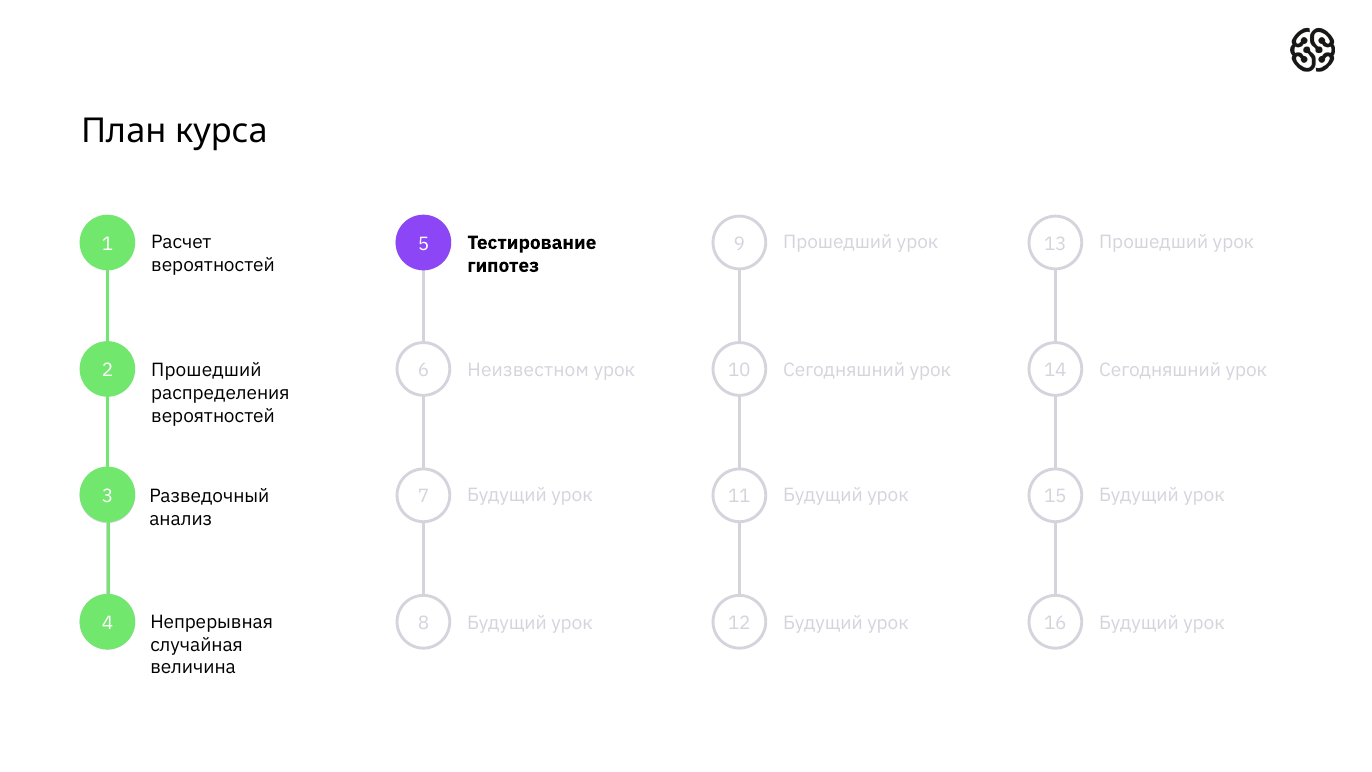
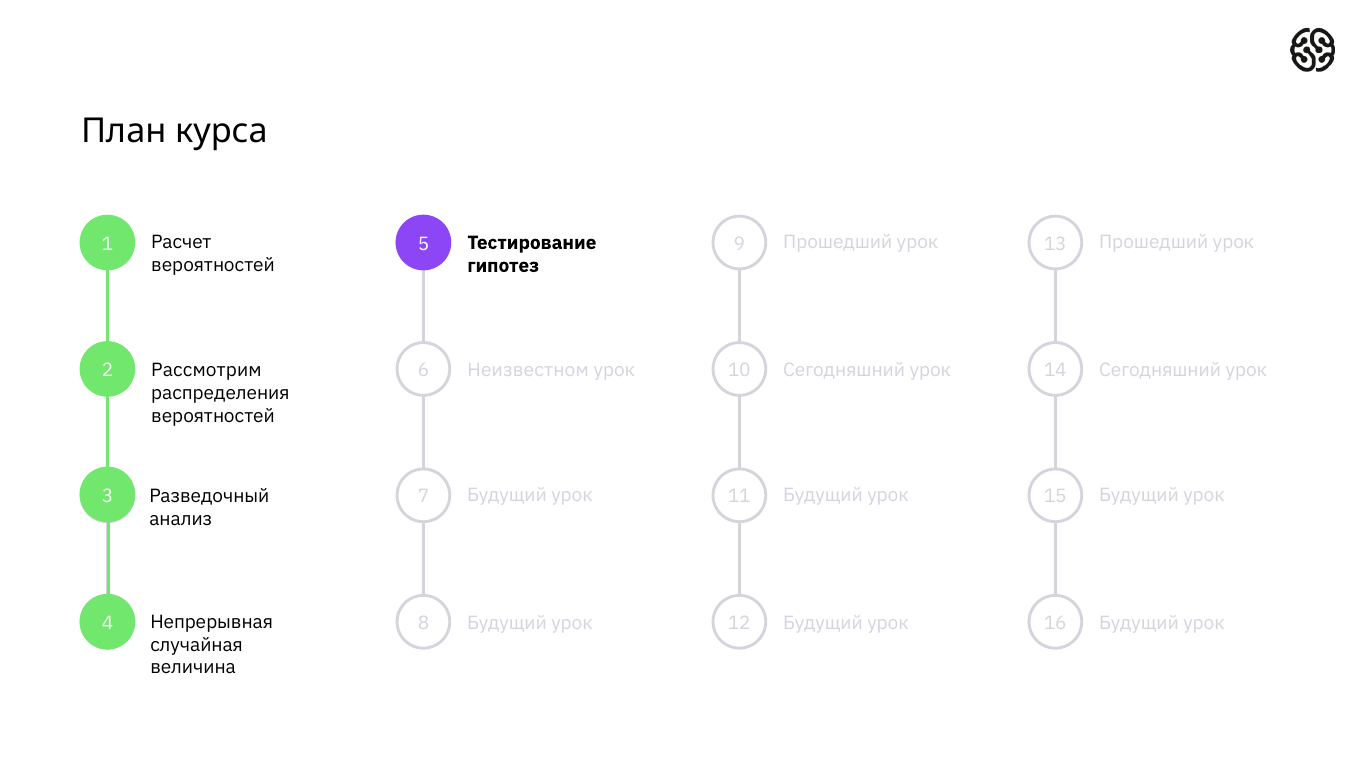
Прошедший: Прошедший -> Рассмотрим (206, 370)
